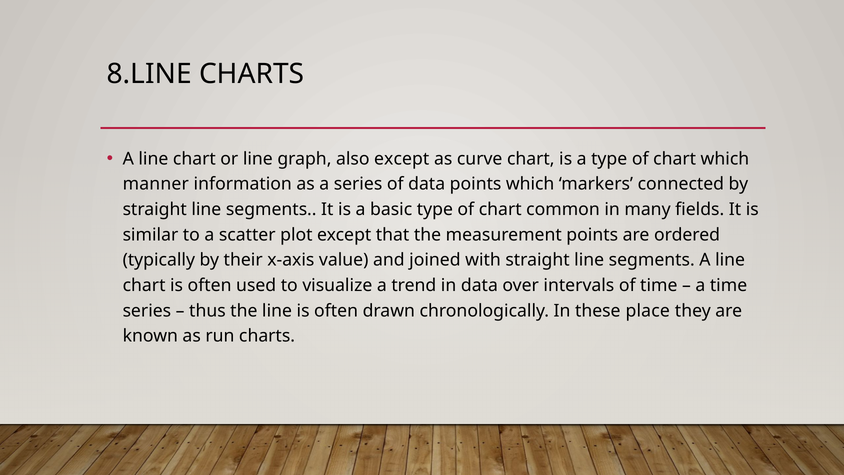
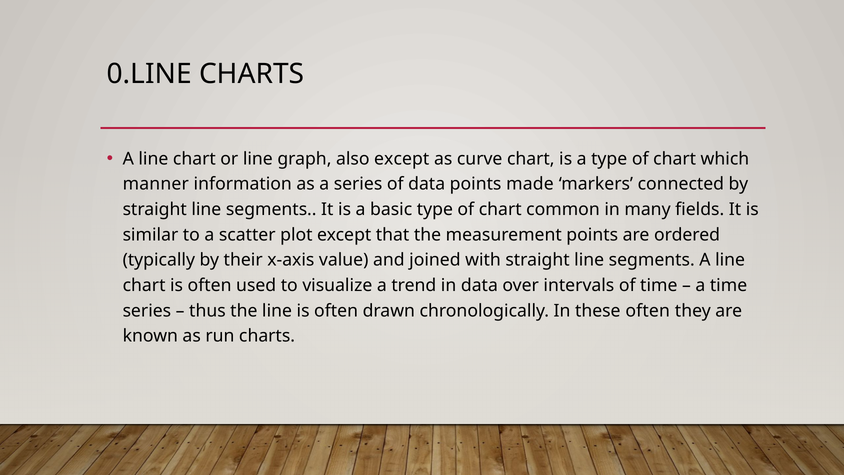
8.LINE: 8.LINE -> 0.LINE (149, 74)
points which: which -> made (530, 184)
these place: place -> often (648, 311)
